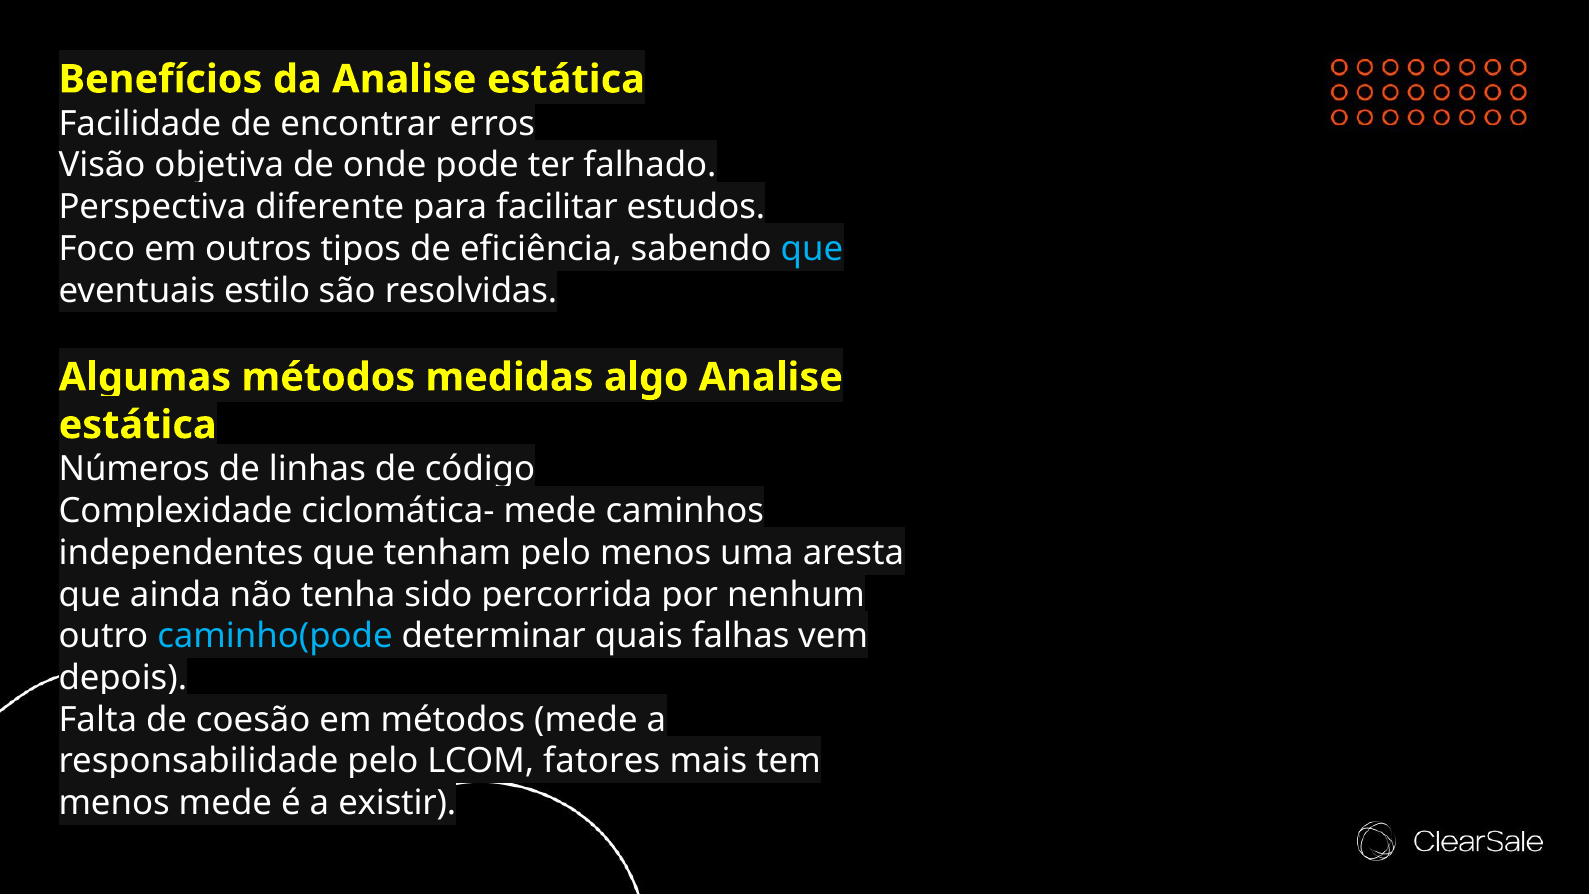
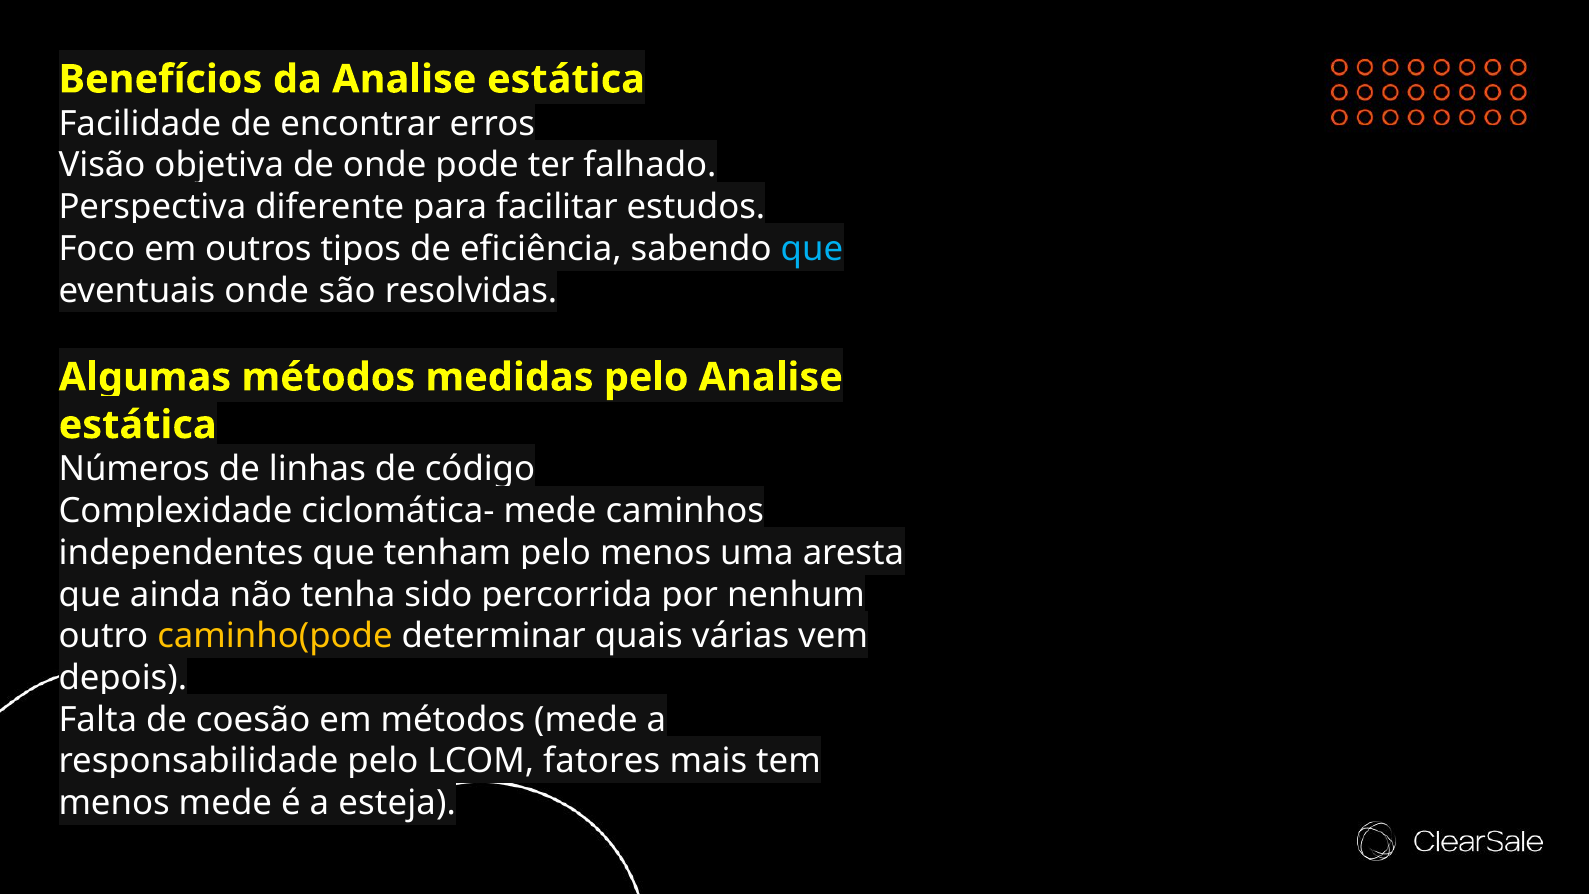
eventuais estilo: estilo -> onde (267, 291)
medidas algo: algo -> pelo (646, 377)
caminho(pode colour: light blue -> yellow (275, 636)
falhas: falhas -> várias (741, 636)
existir: existir -> esteja (397, 803)
